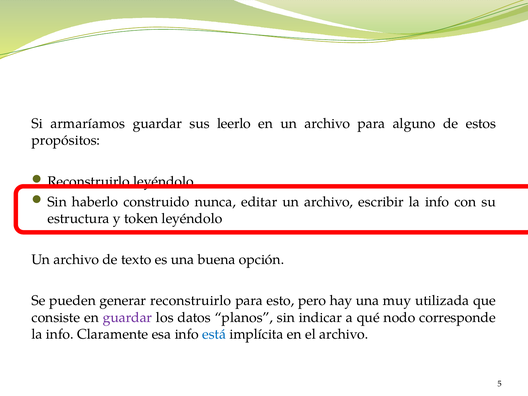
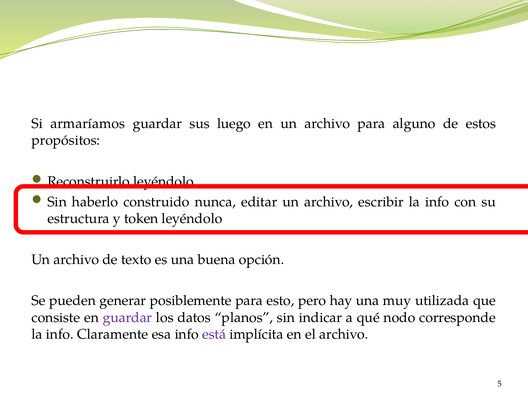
leerlo: leerlo -> luego (234, 124)
generar reconstruirlo: reconstruirlo -> posiblemente (191, 301)
está colour: blue -> purple (214, 334)
